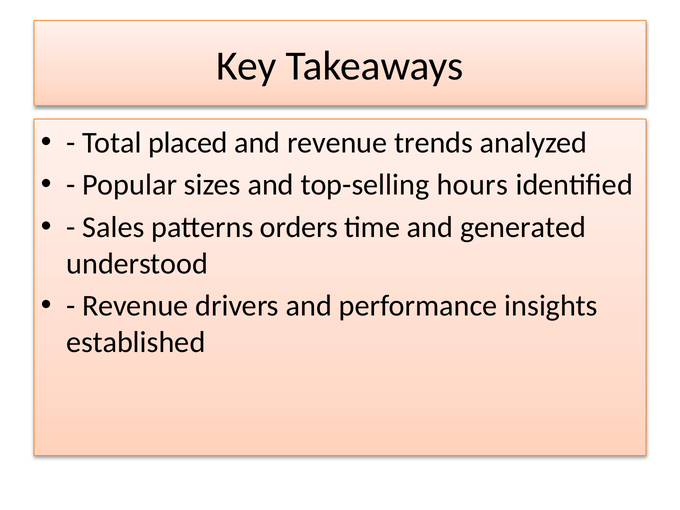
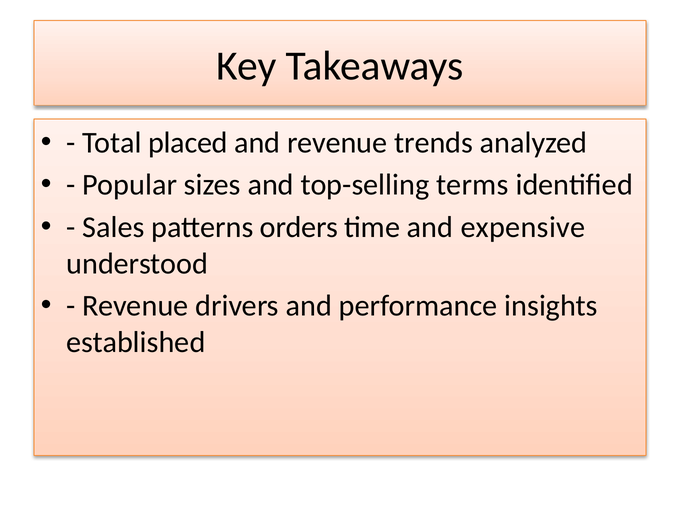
hours: hours -> terms (472, 185)
generated: generated -> expensive (523, 227)
